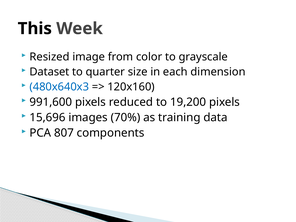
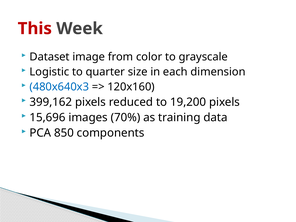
This colour: black -> red (35, 29)
Resized: Resized -> Dataset (50, 57)
Dataset: Dataset -> Logistic (49, 72)
991,600: 991,600 -> 399,162 (51, 102)
807: 807 -> 850 (64, 133)
